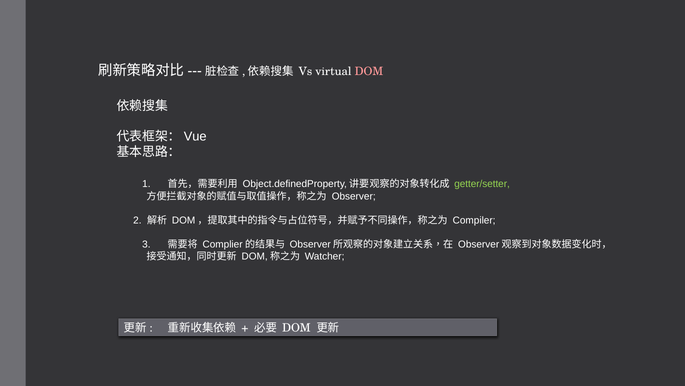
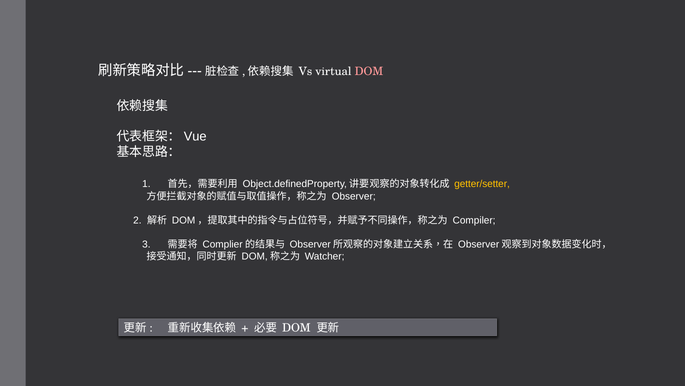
getter/setter colour: light green -> yellow (482, 184)
